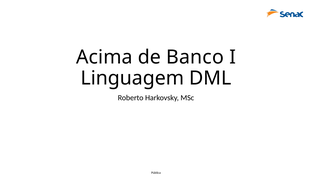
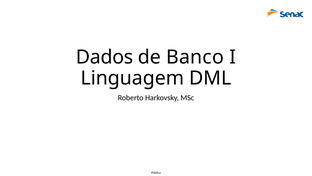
Acima: Acima -> Dados (105, 57)
